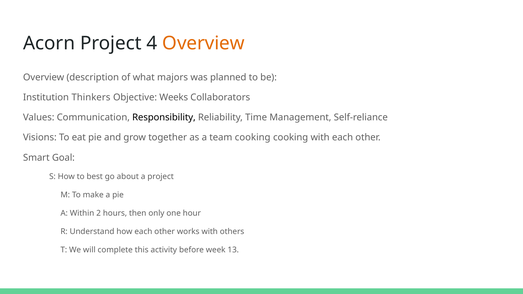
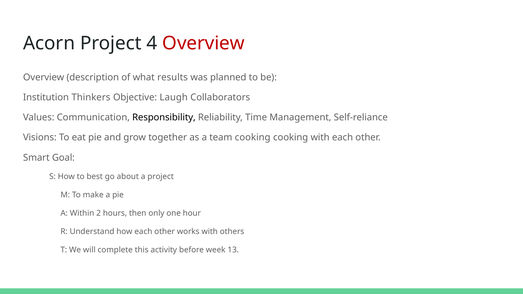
Overview colour: orange -> red (204, 43)
majors: majors -> results (173, 77)
Weeks: Weeks -> Laugh (174, 98)
